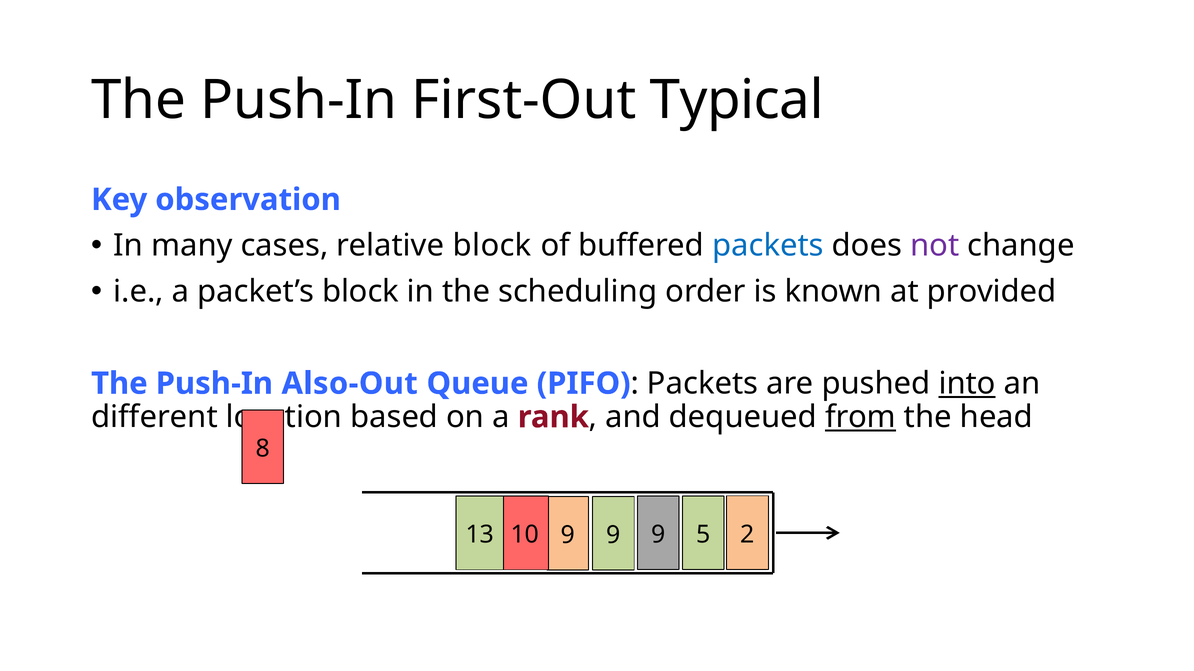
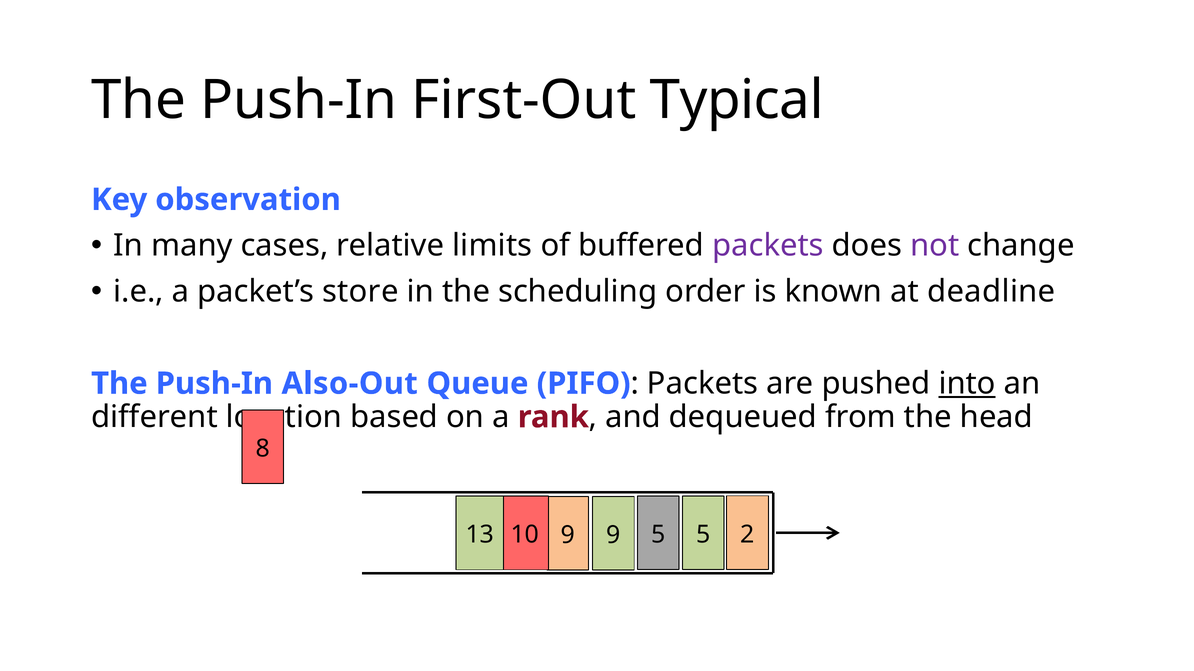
relative block: block -> limits (492, 246)
packets colour: blue -> purple (768, 246)
packet’s block: block -> store (360, 292)
provided: provided -> deadline (991, 292)
from underline: present -> none (861, 417)
9: 9 -> 5 (658, 535)
